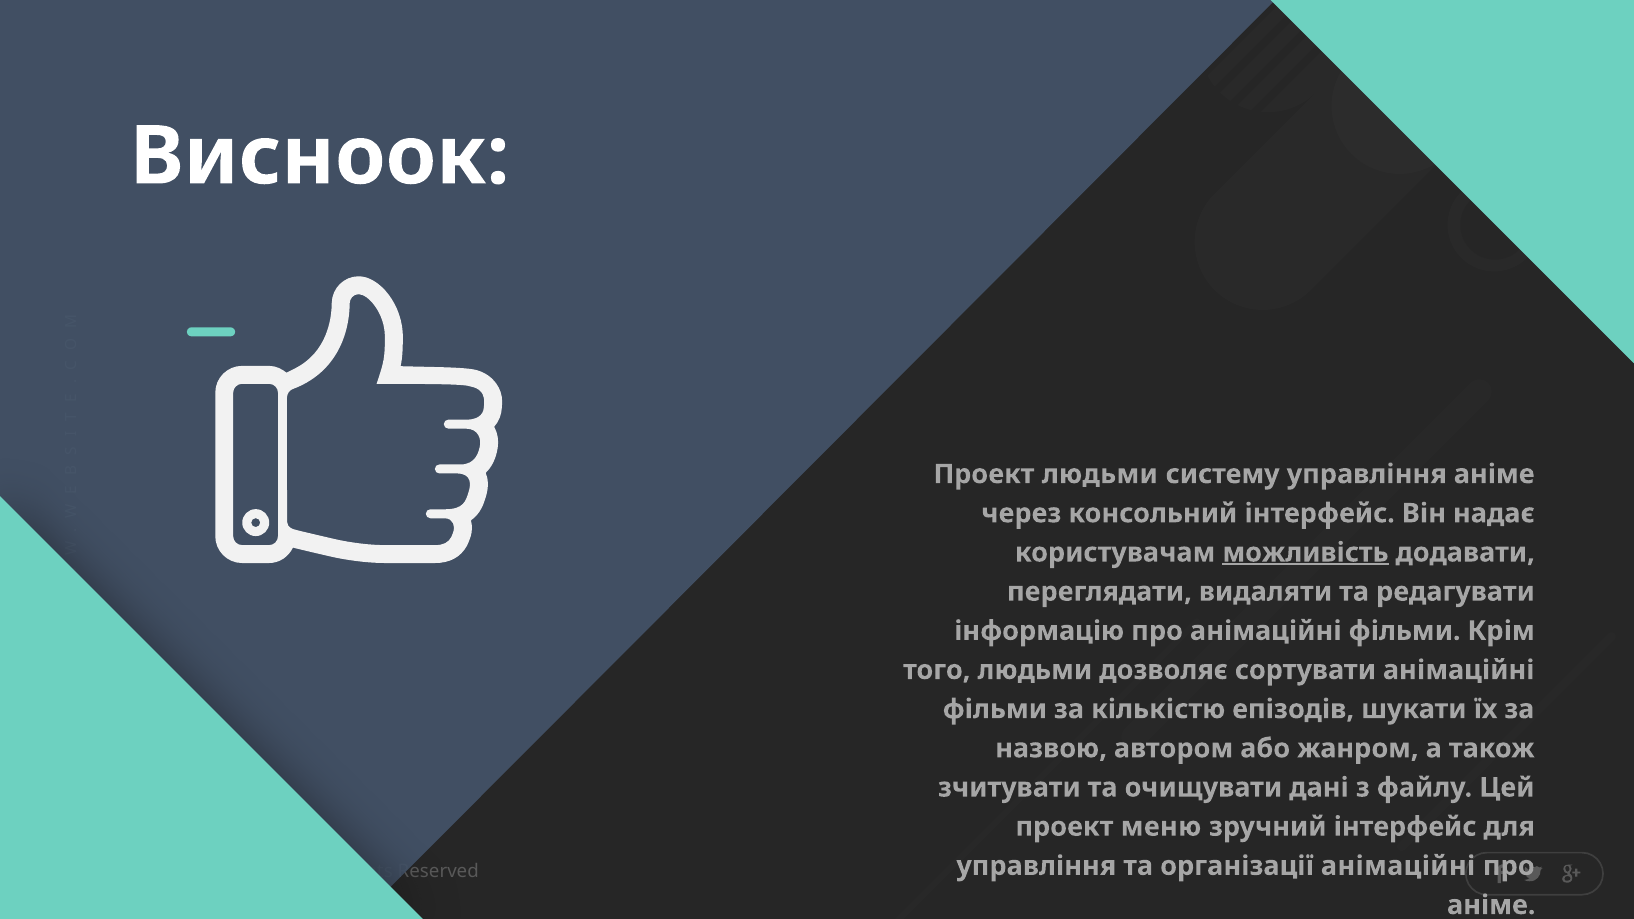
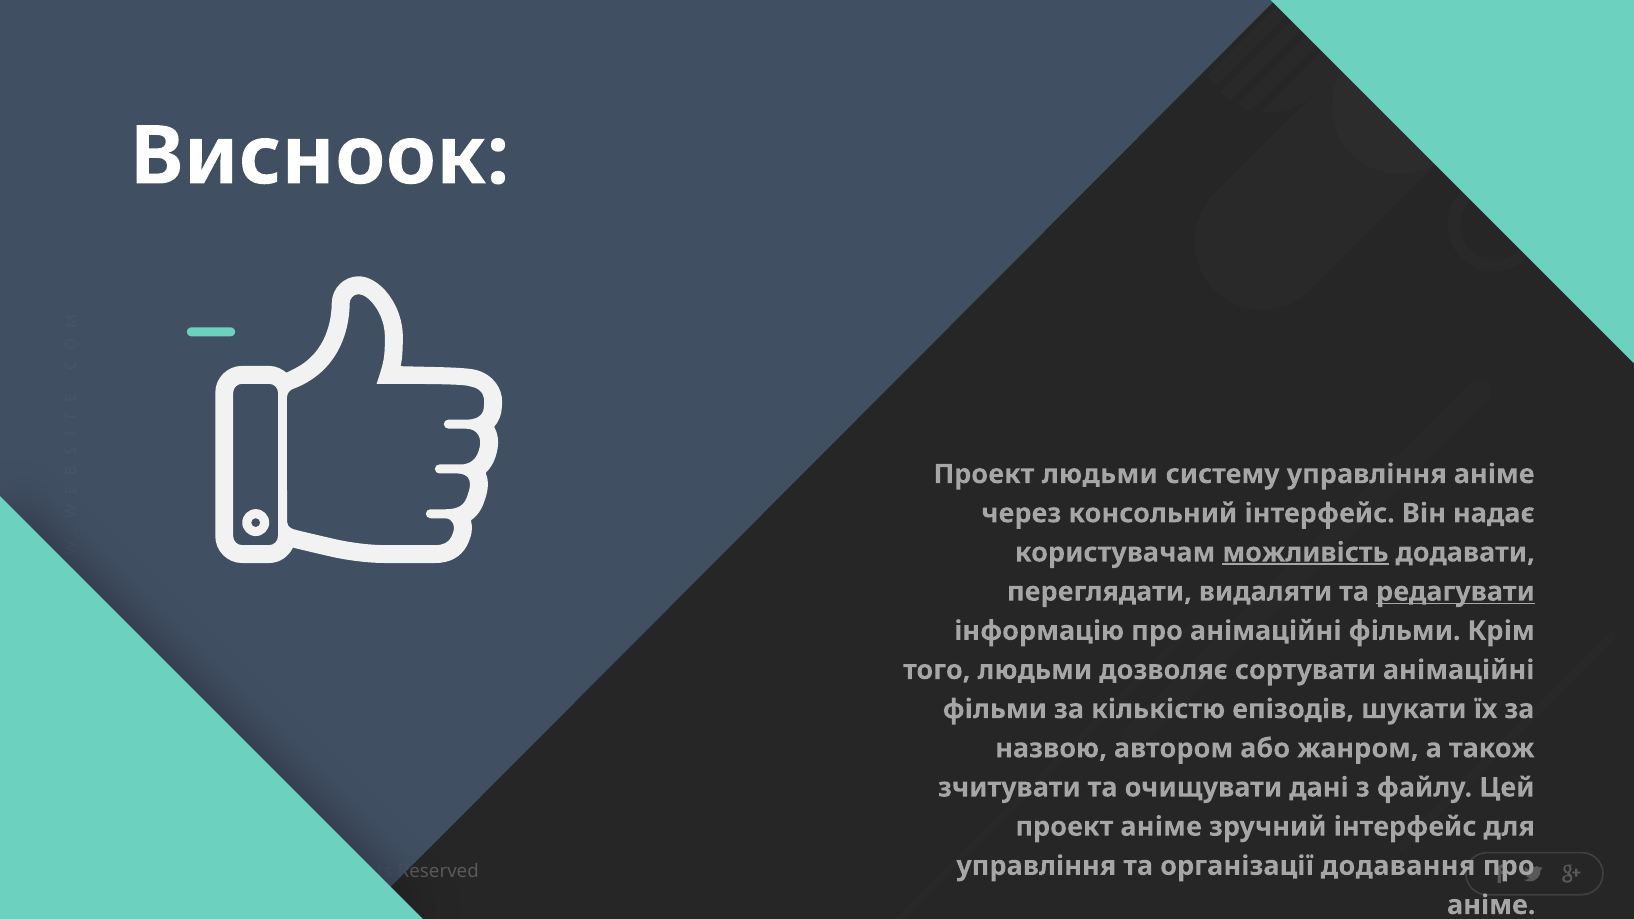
редагувати underline: none -> present (1455, 592)
проект меню: меню -> аніме (1161, 827)
організації анімаційні: анімаційні -> додавання (1398, 866)
